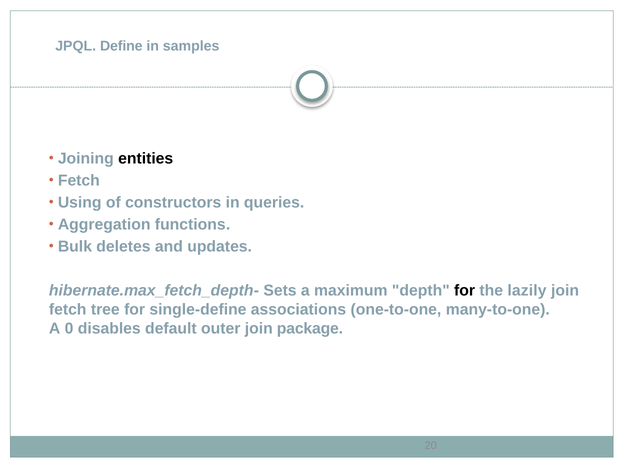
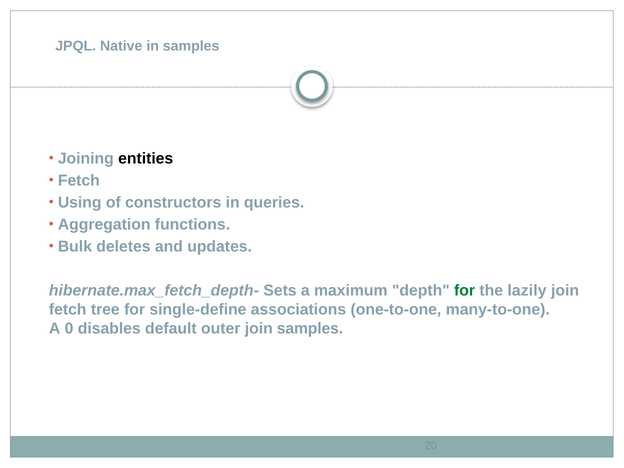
Define: Define -> Native (121, 46)
for colour: black -> green (465, 291)
join package: package -> samples (310, 328)
